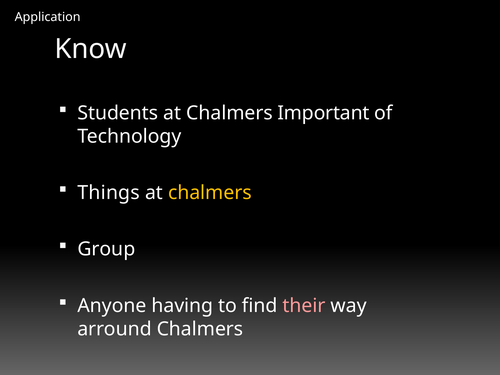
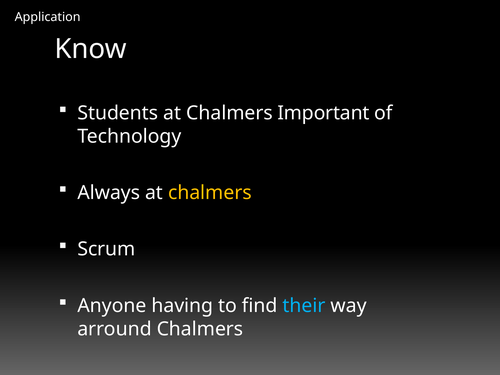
Things: Things -> Always (109, 193)
Group: Group -> Scrum (106, 249)
their colour: pink -> light blue (304, 306)
